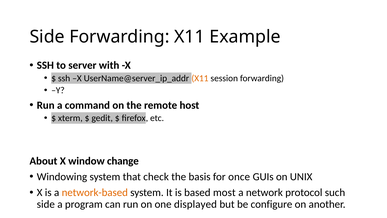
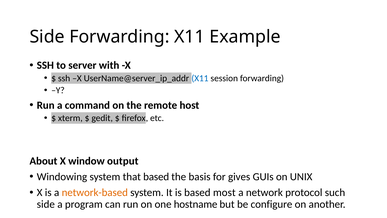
X11 colour: orange -> blue (200, 78)
change: change -> output (123, 161)
that check: check -> based (156, 176)
once: once -> gives (239, 176)
displayed: displayed -> hostname (196, 204)
